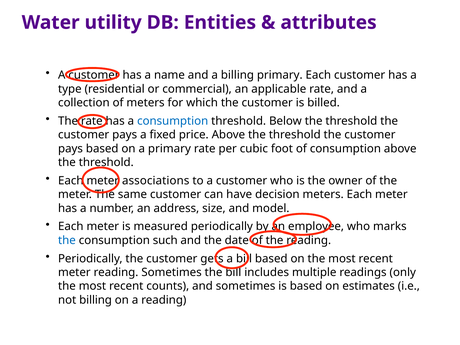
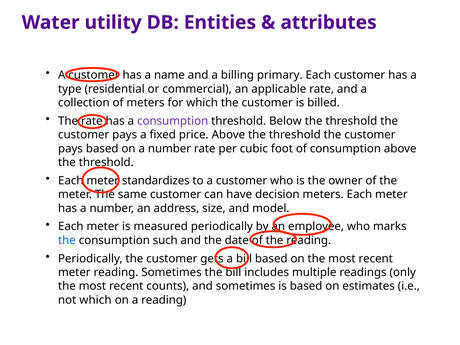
consumption colour: blue -> purple (173, 121)
on a primary: primary -> number (169, 149)
associations: associations -> standardizes (156, 181)
not billing: billing -> which (95, 300)
